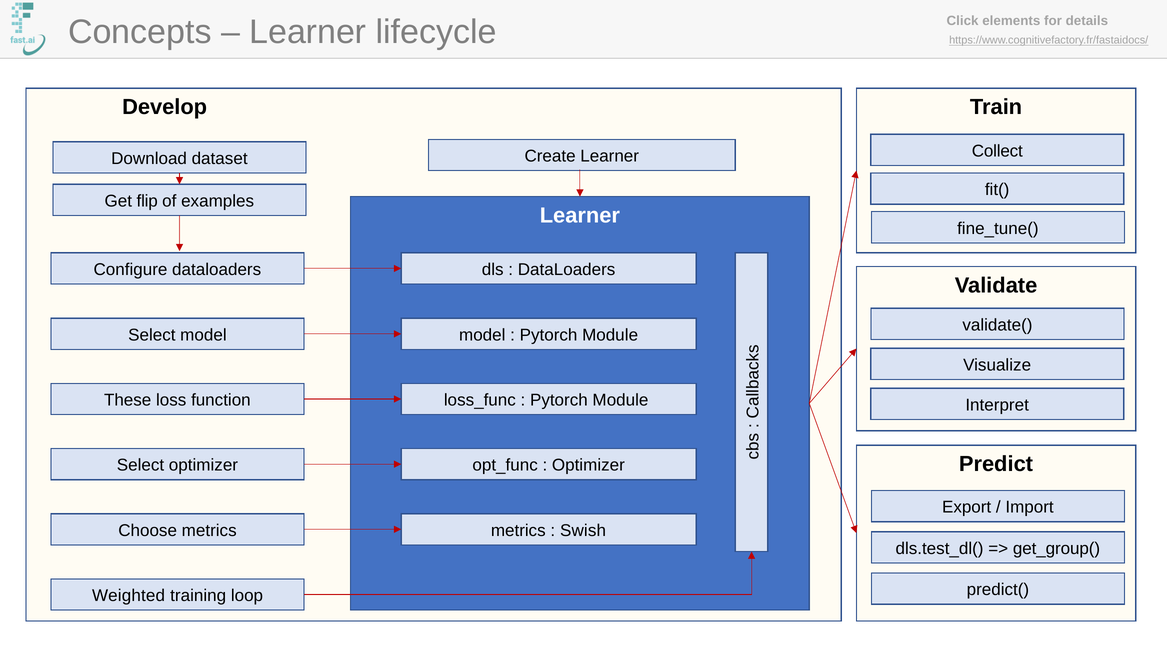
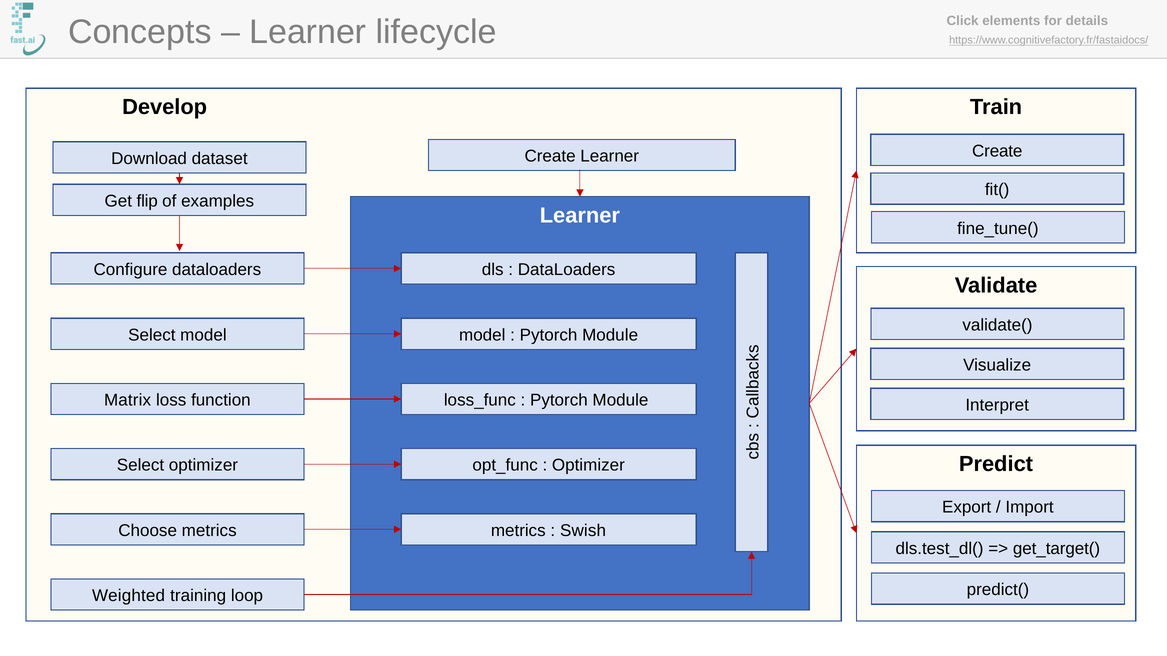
Collect: Collect -> Create (997, 151)
These: These -> Matrix (128, 400)
get_group(: get_group( -> get_target( (1057, 549)
